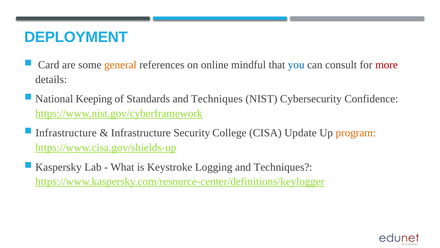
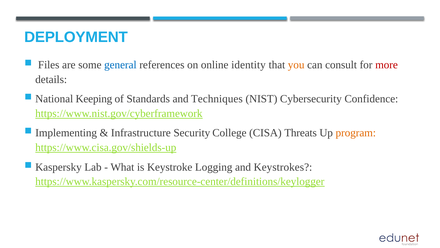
Card: Card -> Files (49, 65)
general colour: orange -> blue (120, 65)
mindful: mindful -> identity (249, 65)
you colour: blue -> orange (296, 65)
Infrastructure: Infrastructure -> Implementing (66, 133)
Update: Update -> Threats (301, 133)
Logging and Techniques: Techniques -> Keystrokes (283, 167)
